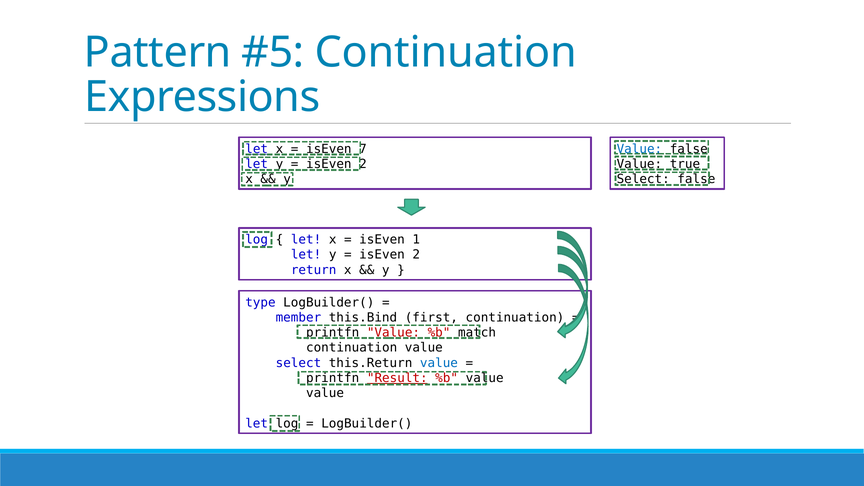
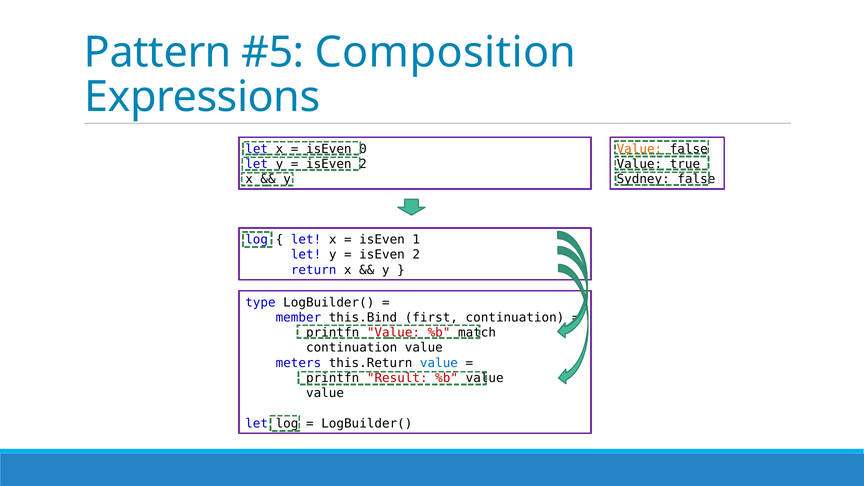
Continuation: Continuation -> Composition (445, 53)
7: 7 -> 0 (363, 149)
Value colour: blue -> orange (639, 149)
Select: Select -> Sydney (643, 179)
select: select -> meters (298, 363)
Result underline: present -> none (397, 378)
